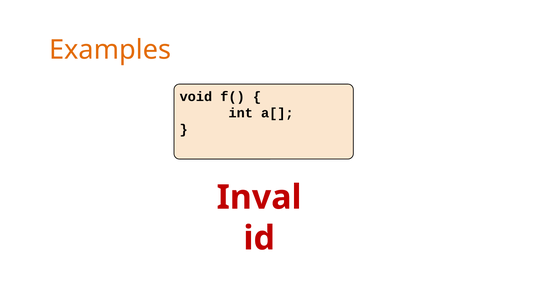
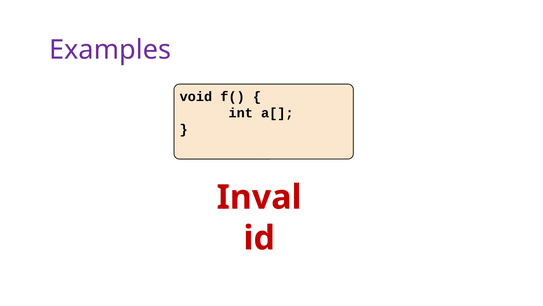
Examples colour: orange -> purple (110, 50)
